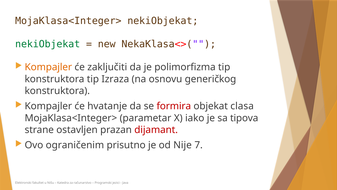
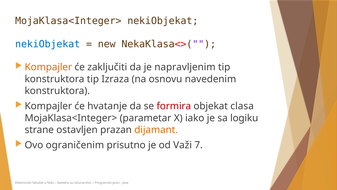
nekiObjekat colour: green -> blue (48, 44)
polimorfizma: polimorfizma -> napravljenim (185, 67)
generičkog: generičkog -> navedenim (210, 79)
tipova: tipova -> logiku (244, 118)
dijamant colour: red -> orange (156, 130)
Nije: Nije -> Važi (183, 145)
